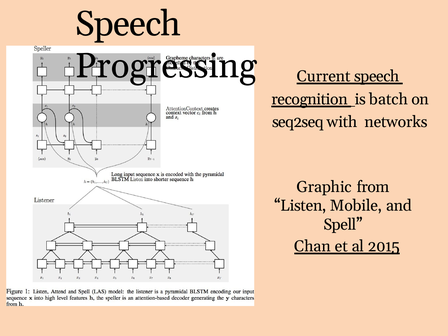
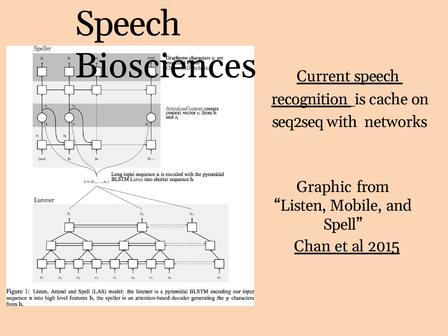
Progressing: Progressing -> Biosciences (166, 66)
batch: batch -> cache (389, 99)
